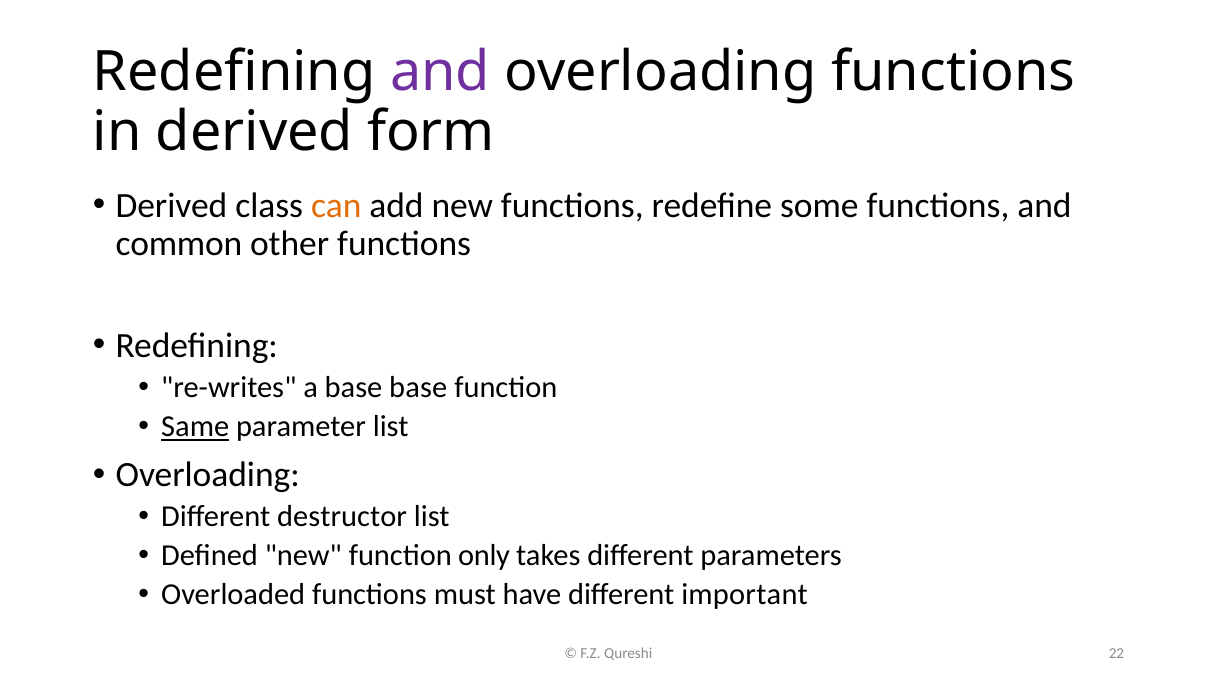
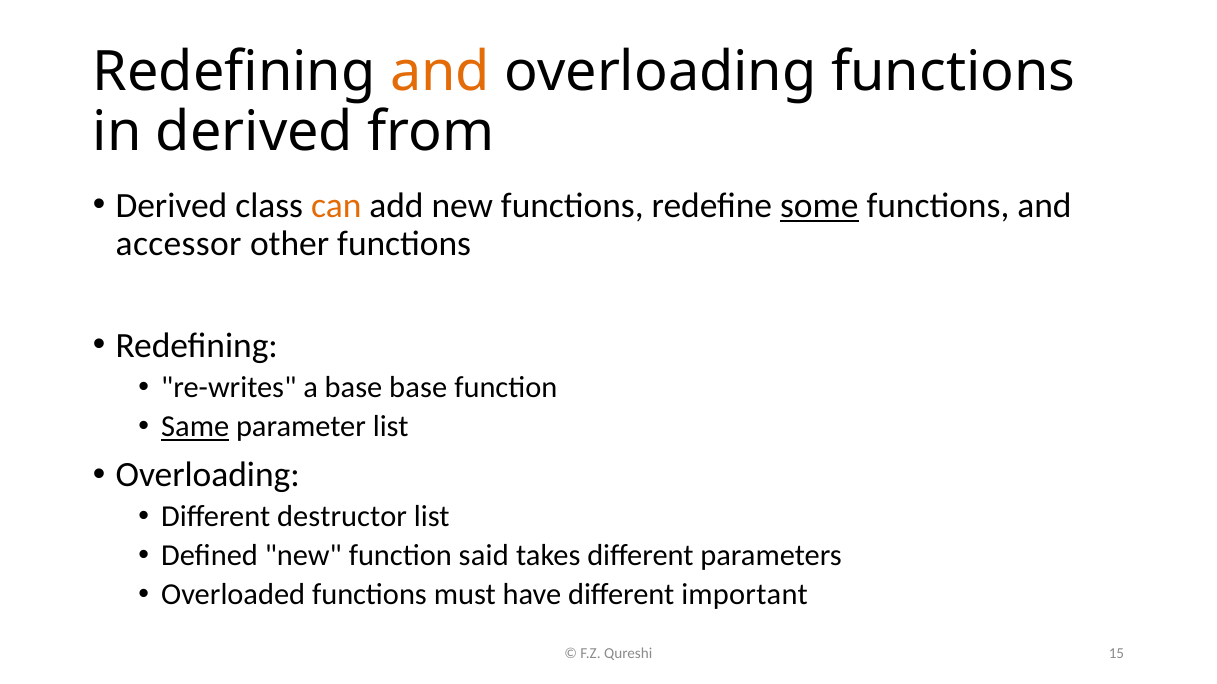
and colour: purple -> orange (440, 72)
form: form -> from (431, 132)
some underline: none -> present (819, 206)
common: common -> accessor (179, 244)
only: only -> said (484, 556)
22: 22 -> 15 (1116, 654)
